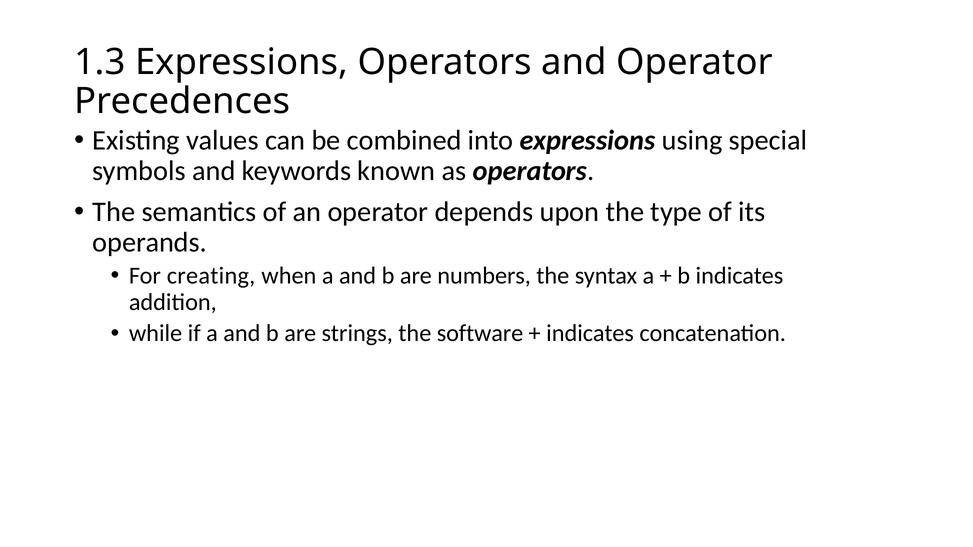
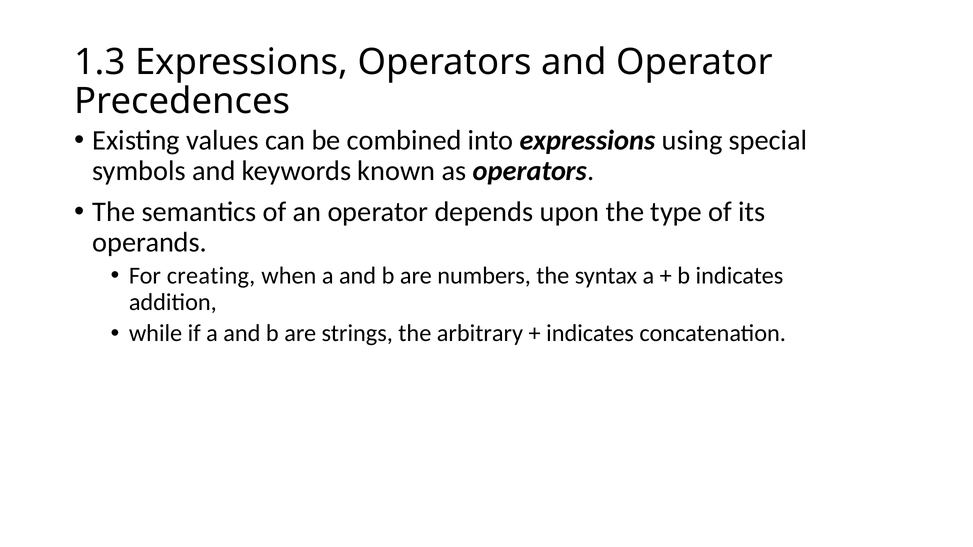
software: software -> arbitrary (480, 334)
